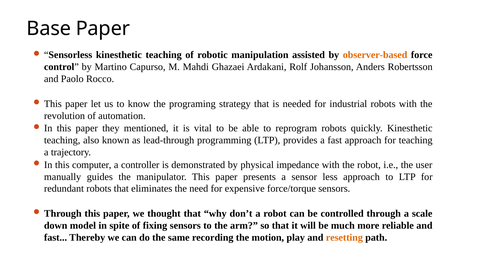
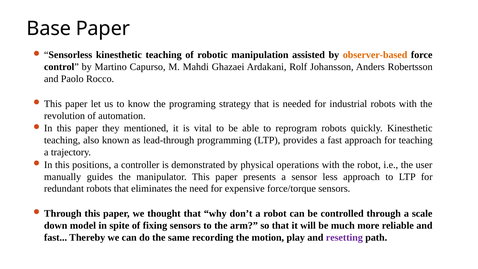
computer: computer -> positions (92, 165)
impedance: impedance -> operations (298, 165)
resetting colour: orange -> purple (344, 237)
